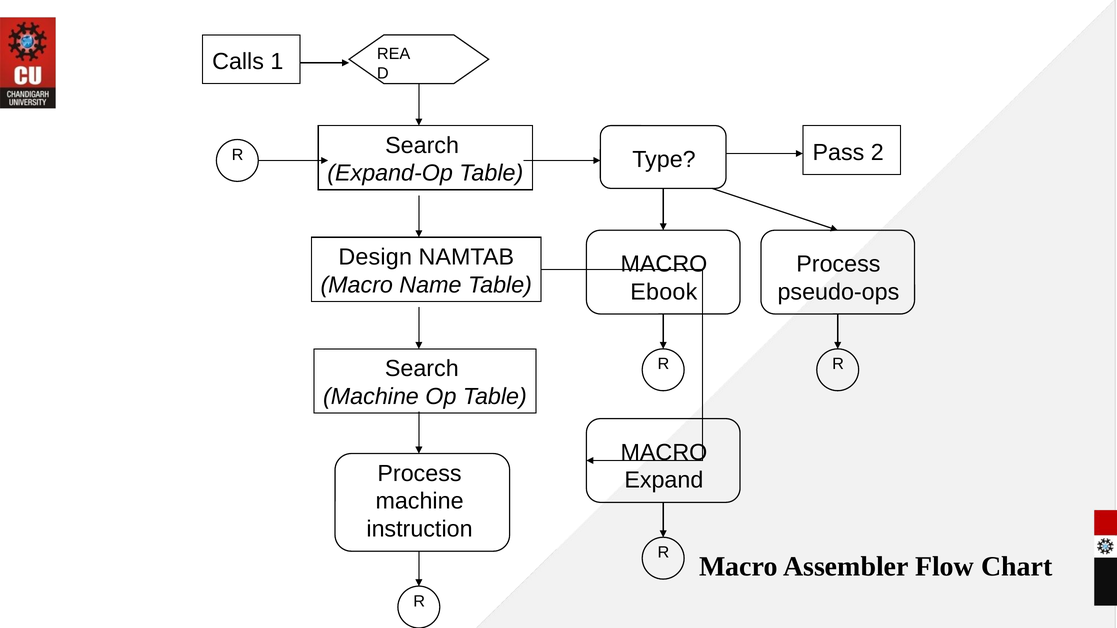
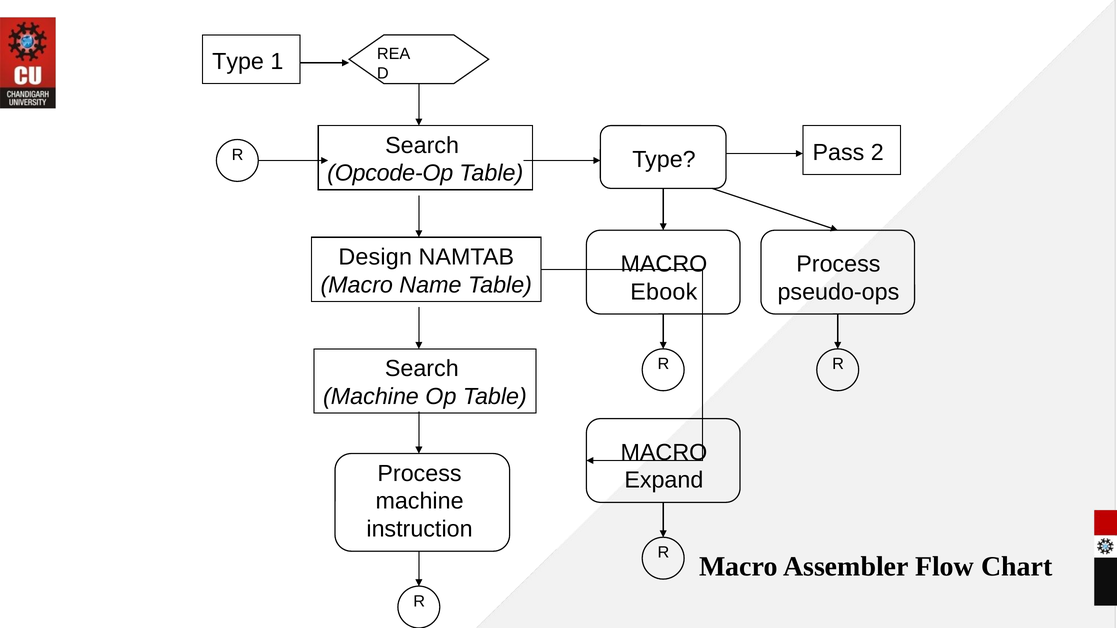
Calls: Calls -> Type (238, 62)
Expand-Op: Expand-Op -> Opcode-Op (390, 173)
